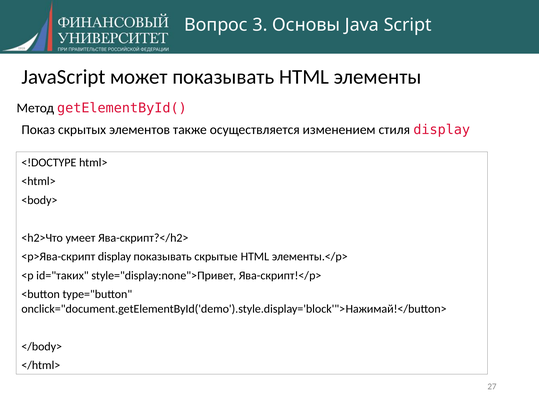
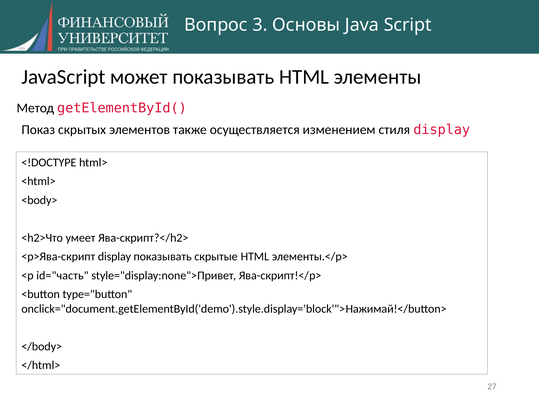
id="таких: id="таких -> id="часть (62, 276)
